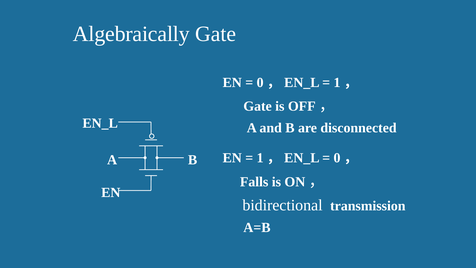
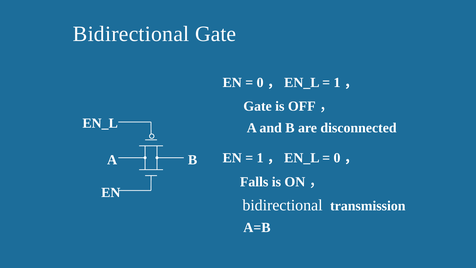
Algebraically: Algebraically -> Bidirectional (131, 34)
